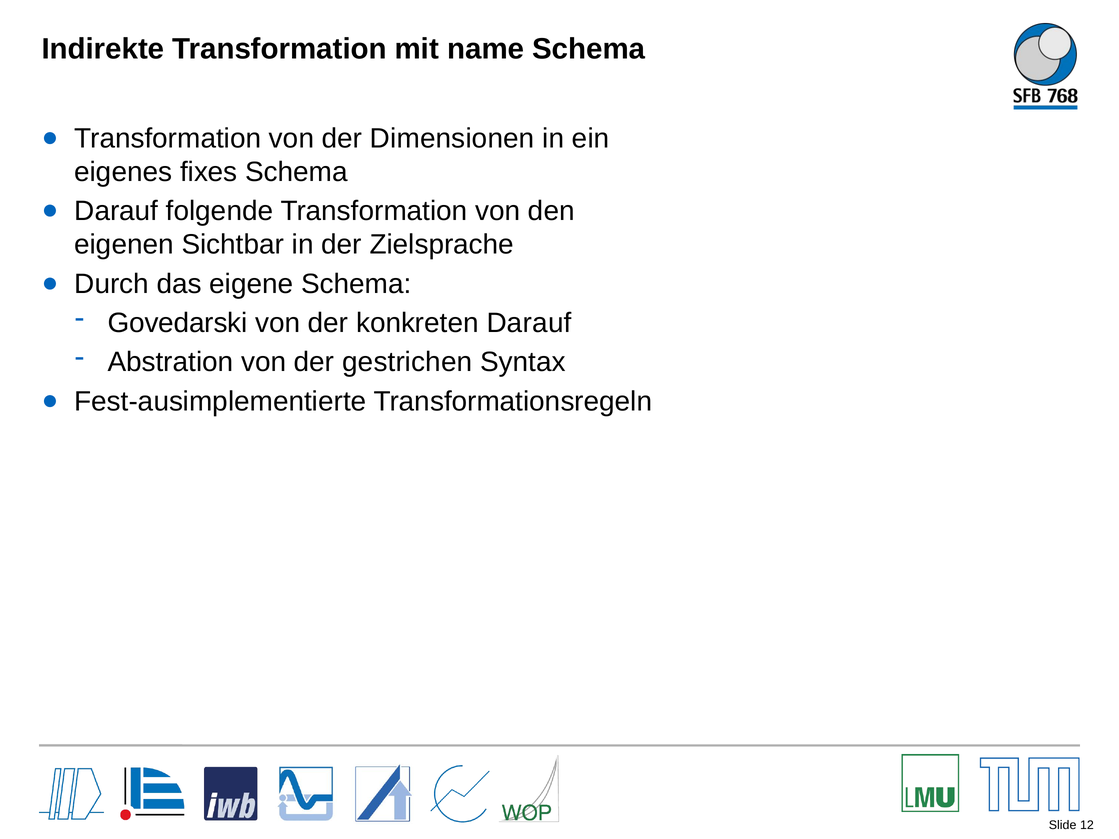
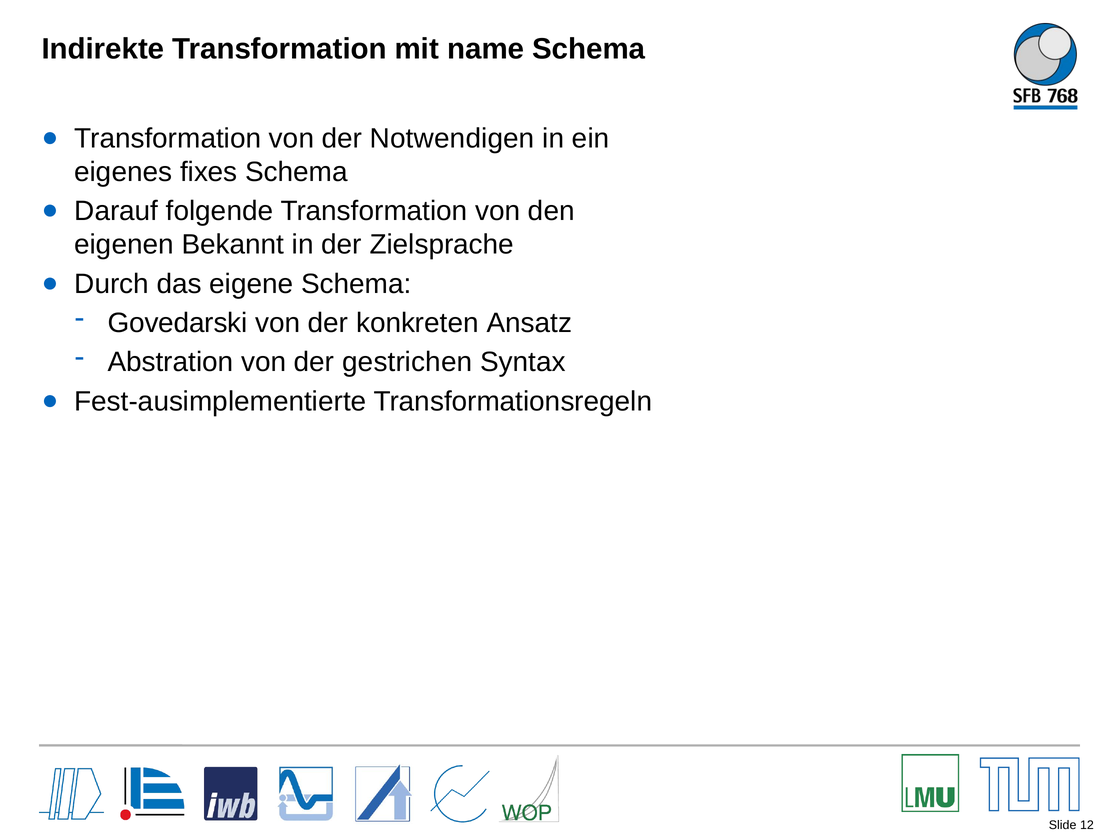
Dimensionen: Dimensionen -> Notwendigen (452, 138)
Sichtbar: Sichtbar -> Bekannt (233, 245)
konkreten Darauf: Darauf -> Ansatz (529, 323)
